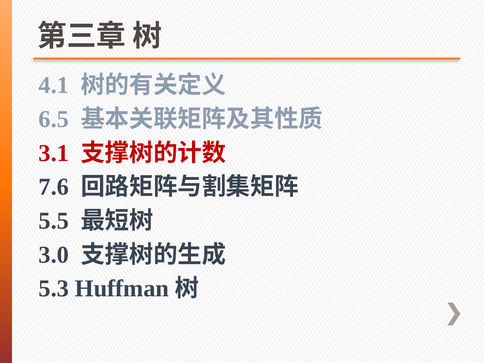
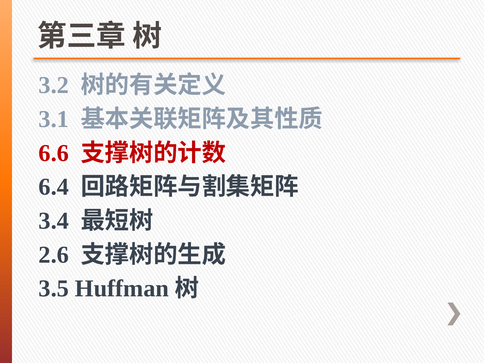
4.1: 4.1 -> 3.2 (54, 85)
6.5: 6.5 -> 3.1 (54, 119)
3.1: 3.1 -> 6.6 (54, 153)
7.6: 7.6 -> 6.4 (54, 187)
5.5: 5.5 -> 3.4 (54, 221)
3.0: 3.0 -> 2.6 (54, 255)
5.3: 5.3 -> 3.5 (54, 289)
